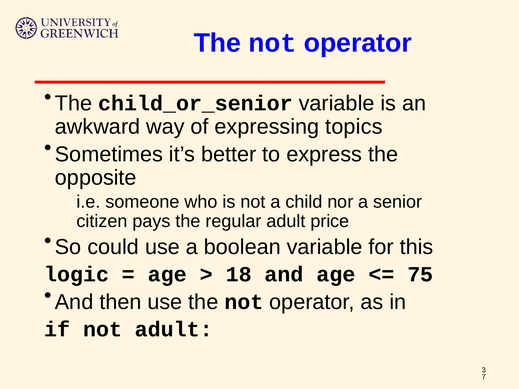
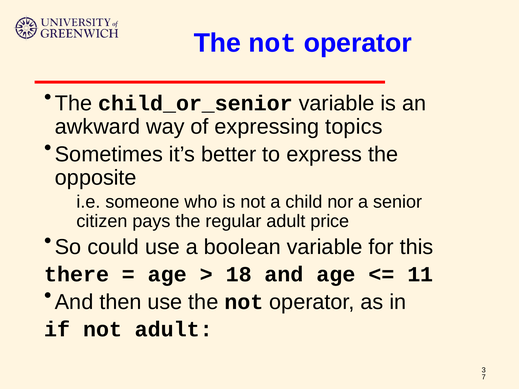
logic: logic -> there (77, 275)
75: 75 -> 11 (420, 275)
